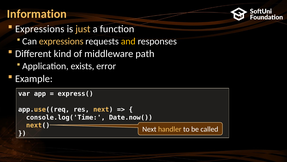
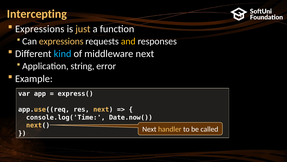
Information: Information -> Intercepting (37, 14)
kind colour: white -> light blue (63, 54)
middleware path: path -> next (145, 54)
exists: exists -> string (82, 66)
